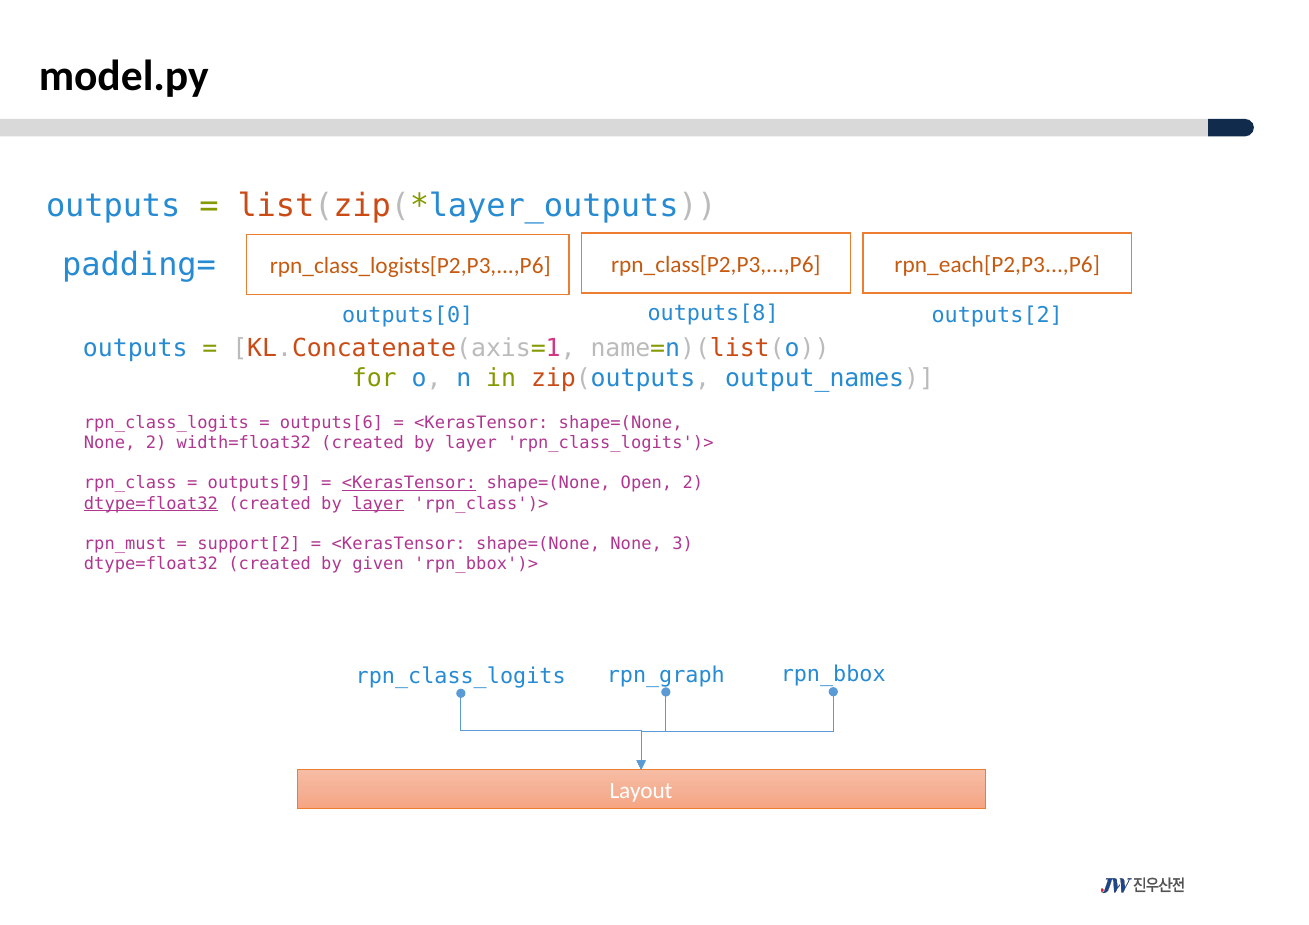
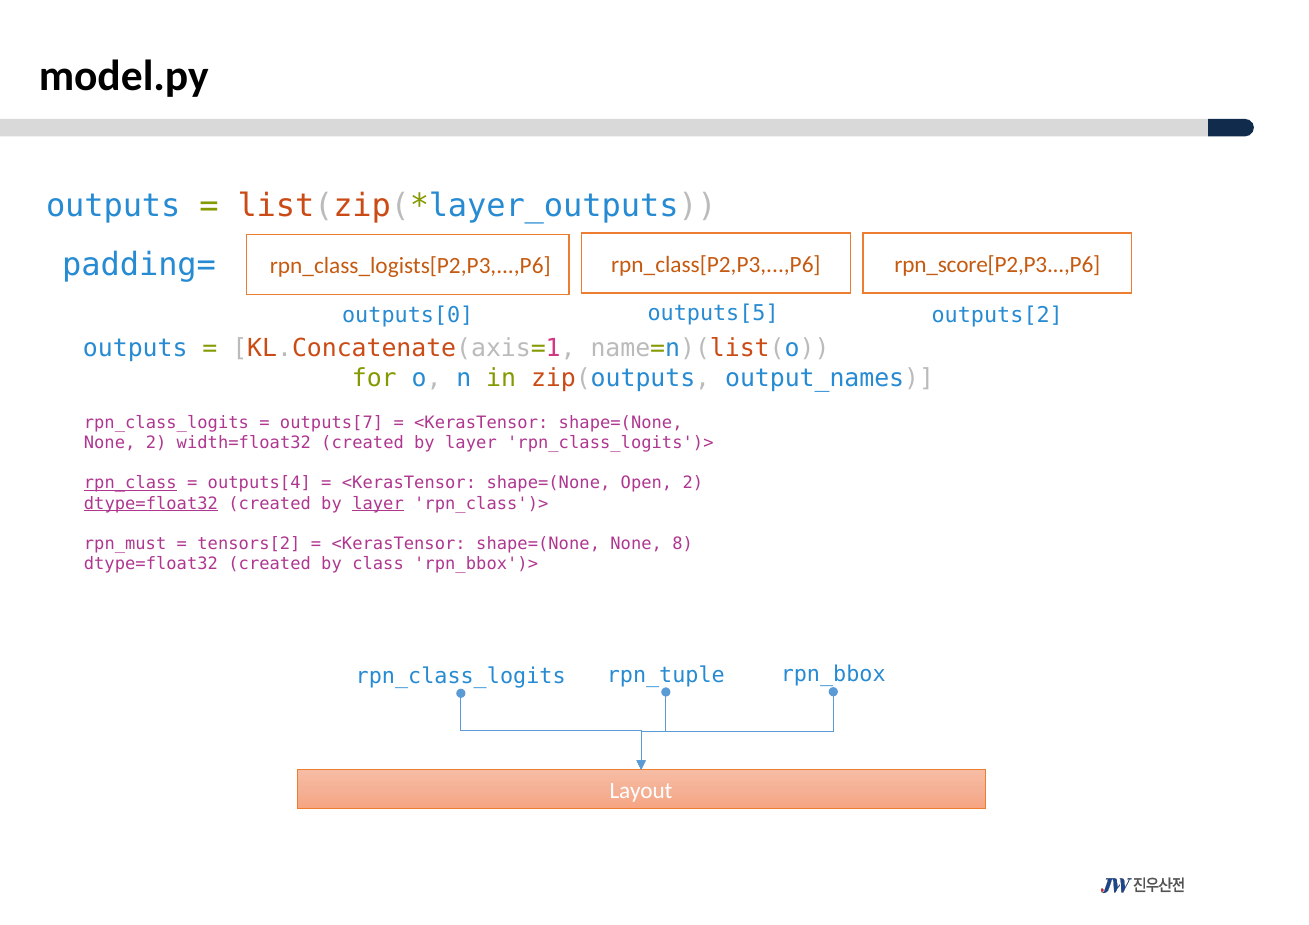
rpn_each[P2,P3...,P6: rpn_each[P2,P3...,P6 -> rpn_score[P2,P3...,P6 (997, 265)
outputs[8: outputs[8 -> outputs[5 (713, 314)
outputs[6: outputs[6 -> outputs[7 (332, 423)
rpn_class underline: none -> present (130, 483)
outputs[9: outputs[9 -> outputs[4 (259, 483)
<KerasTensor underline: present -> none (409, 483)
support[2: support[2 -> tensors[2 (249, 544)
3: 3 -> 8 (683, 544)
given: given -> class (378, 564)
rpn_graph: rpn_graph -> rpn_tuple (666, 675)
